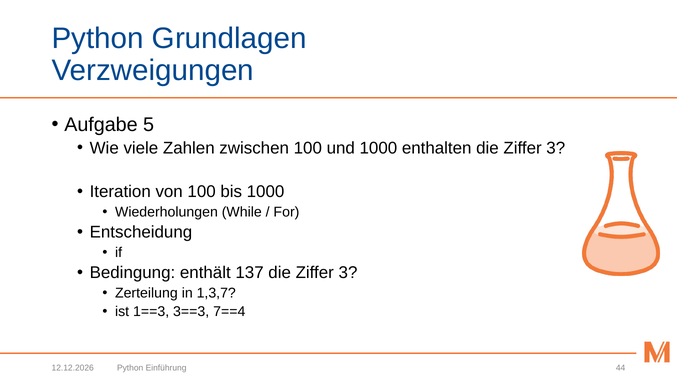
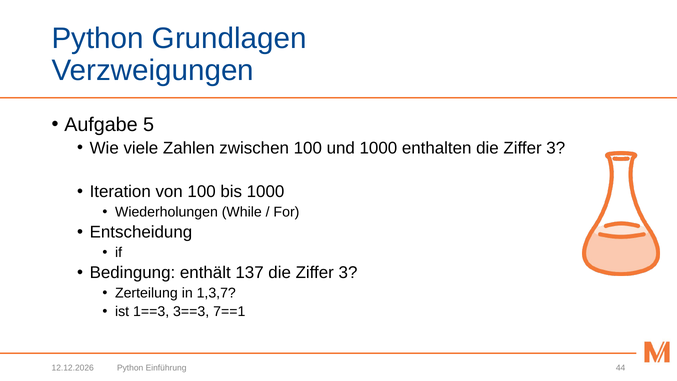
7==4: 7==4 -> 7==1 (229, 312)
